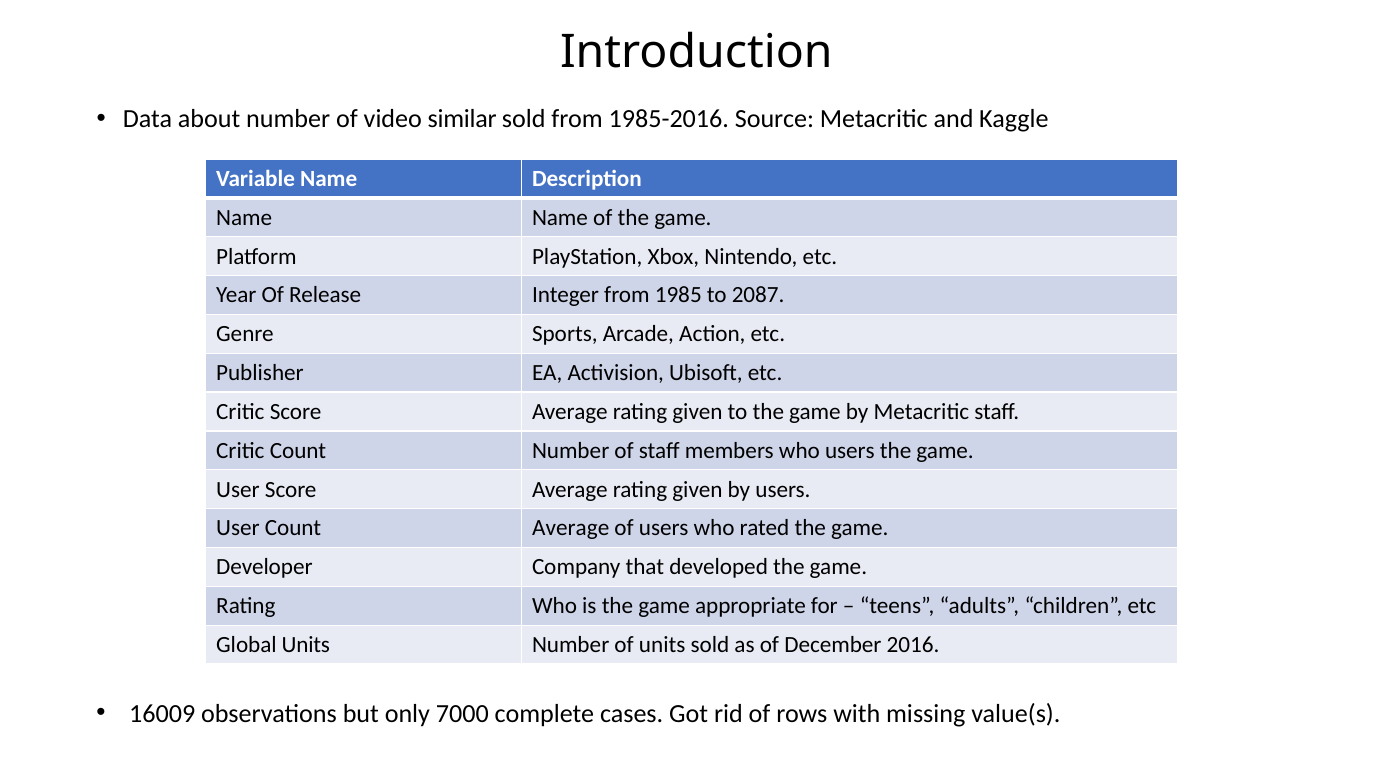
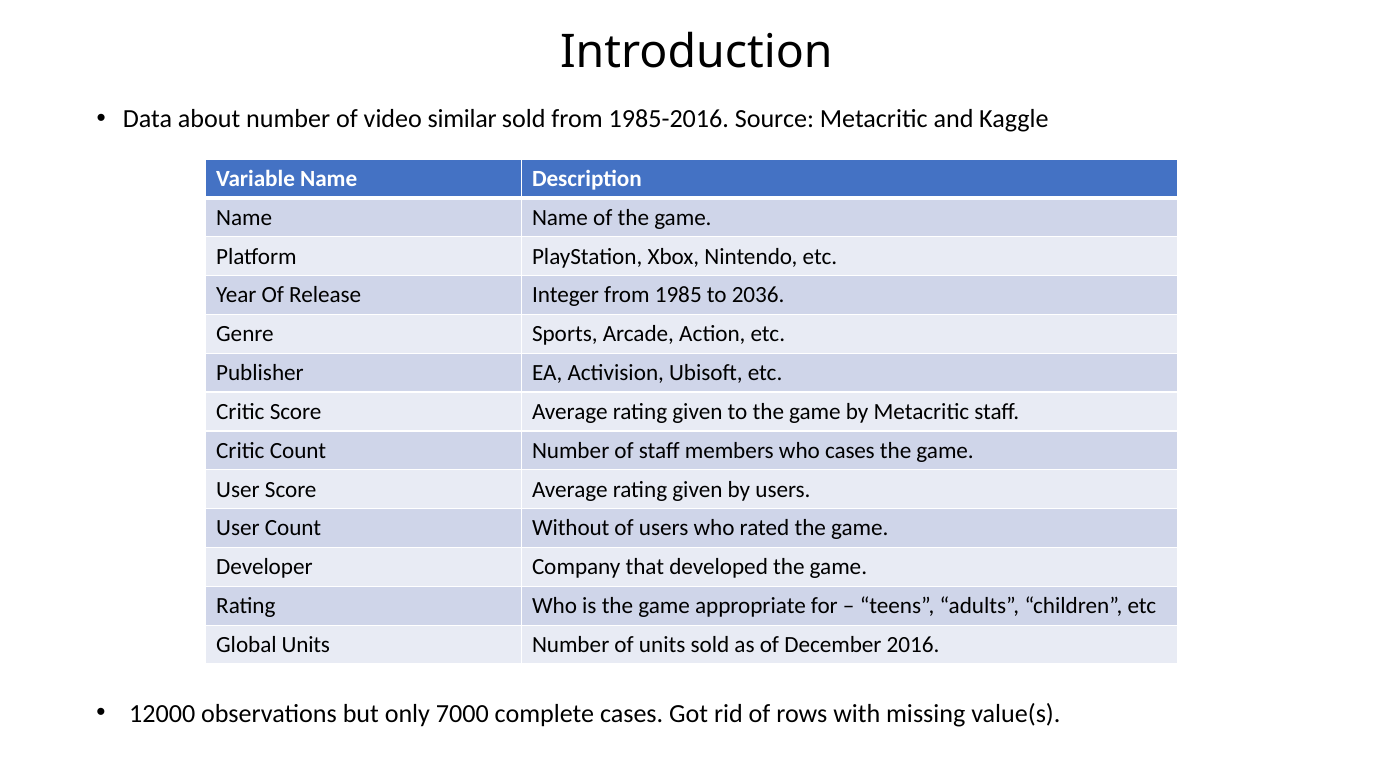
2087: 2087 -> 2036 (758, 295)
who users: users -> cases (850, 451)
Count Average: Average -> Without (571, 529)
16009: 16009 -> 12000 (162, 714)
